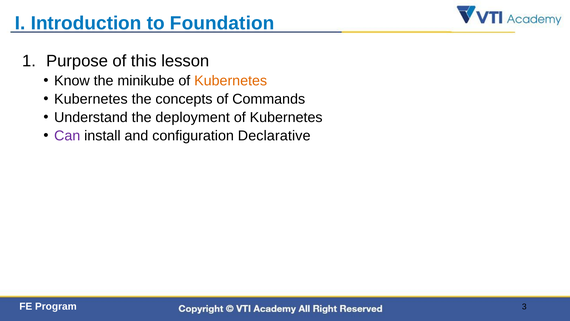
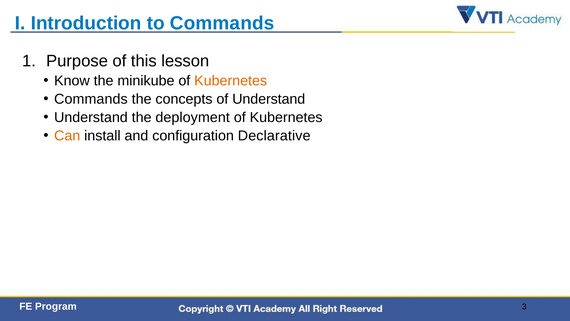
to Foundation: Foundation -> Commands (222, 23)
Kubernetes: Kubernetes -> Commands (91, 99)
of Commands: Commands -> Understand (269, 99)
Can colour: purple -> orange (67, 136)
